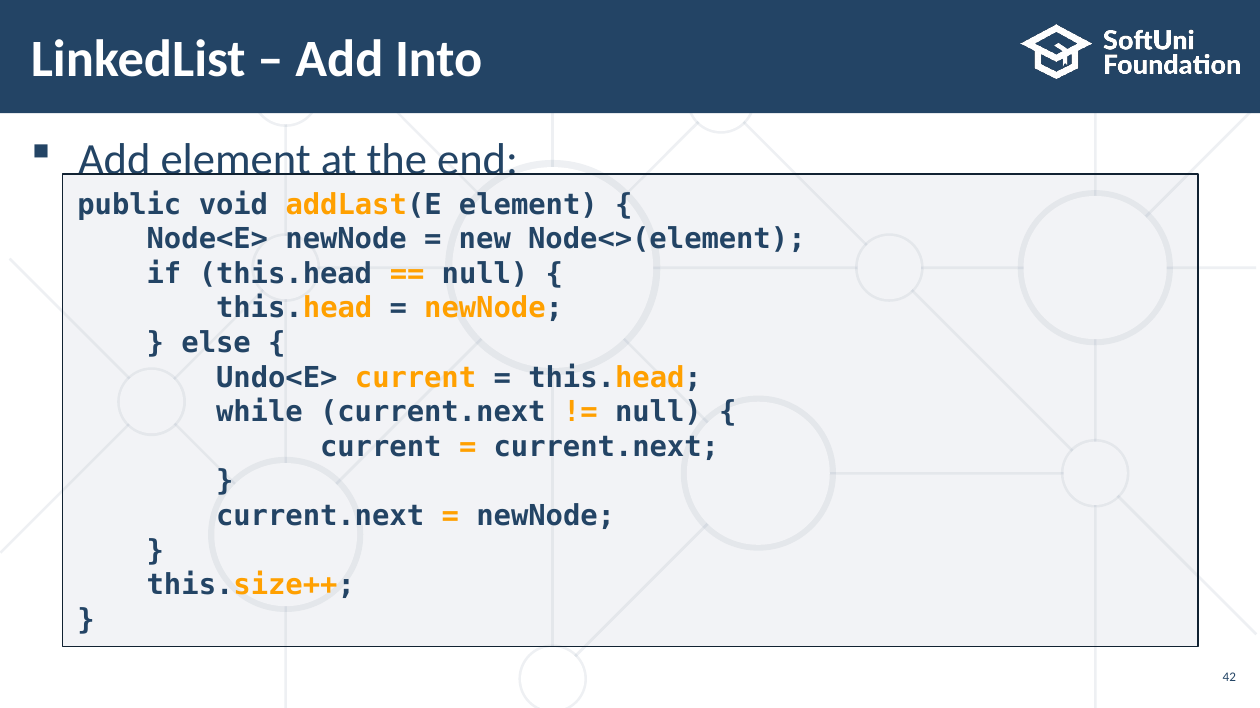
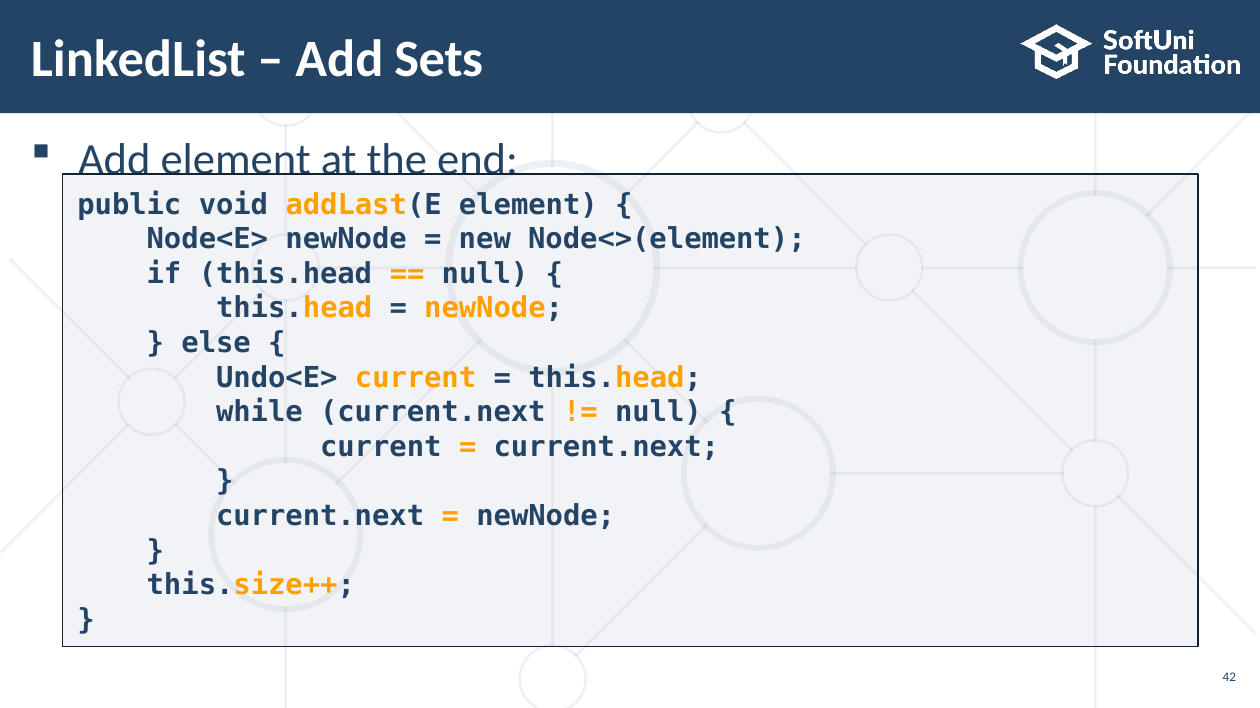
Into: Into -> Sets (439, 60)
